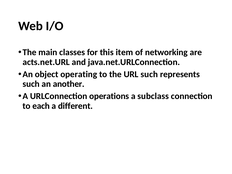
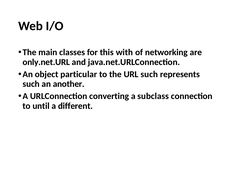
item: item -> with (124, 52)
acts.net.URL: acts.net.URL -> only.net.URL (46, 62)
operating: operating -> particular (79, 74)
operations: operations -> converting (109, 96)
each: each -> until (41, 106)
